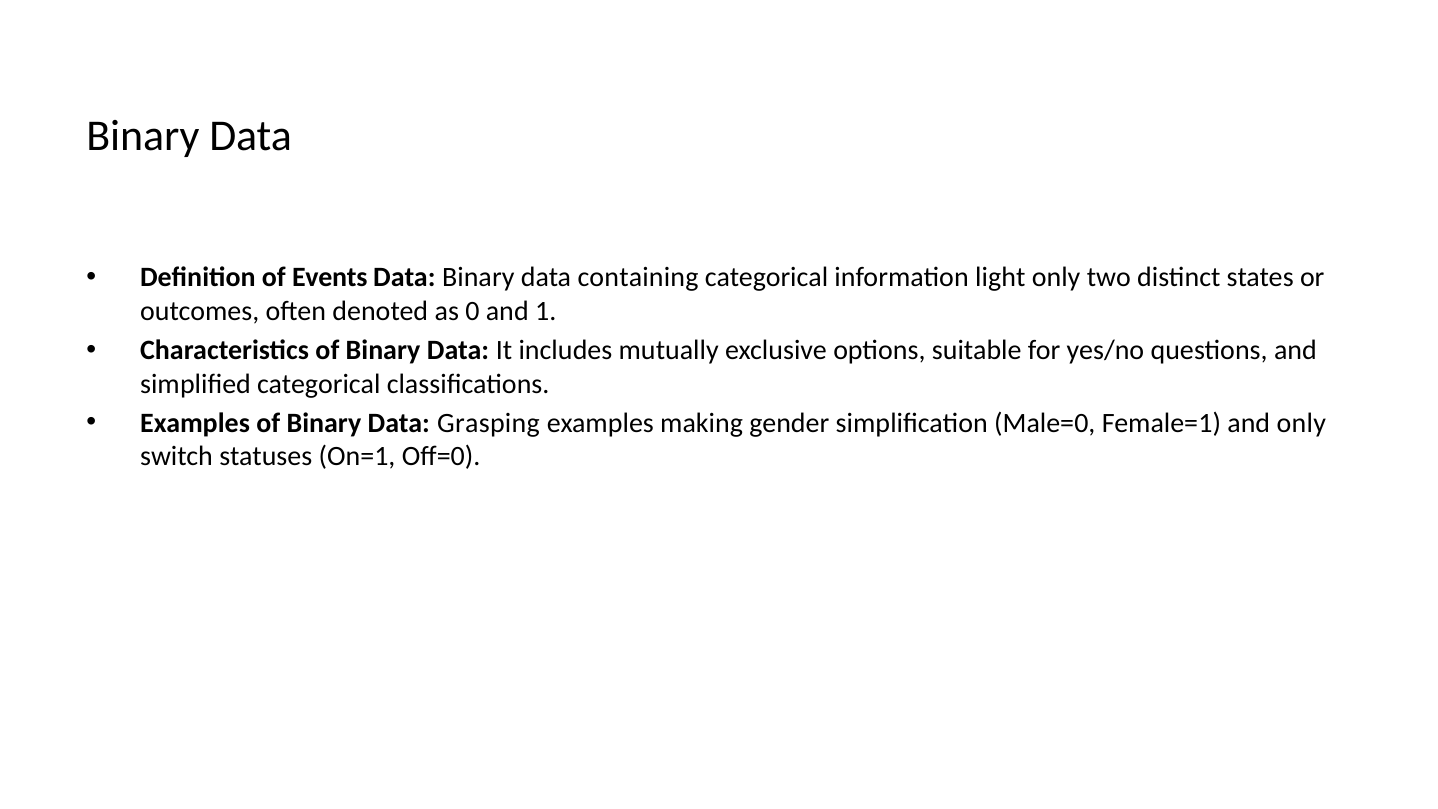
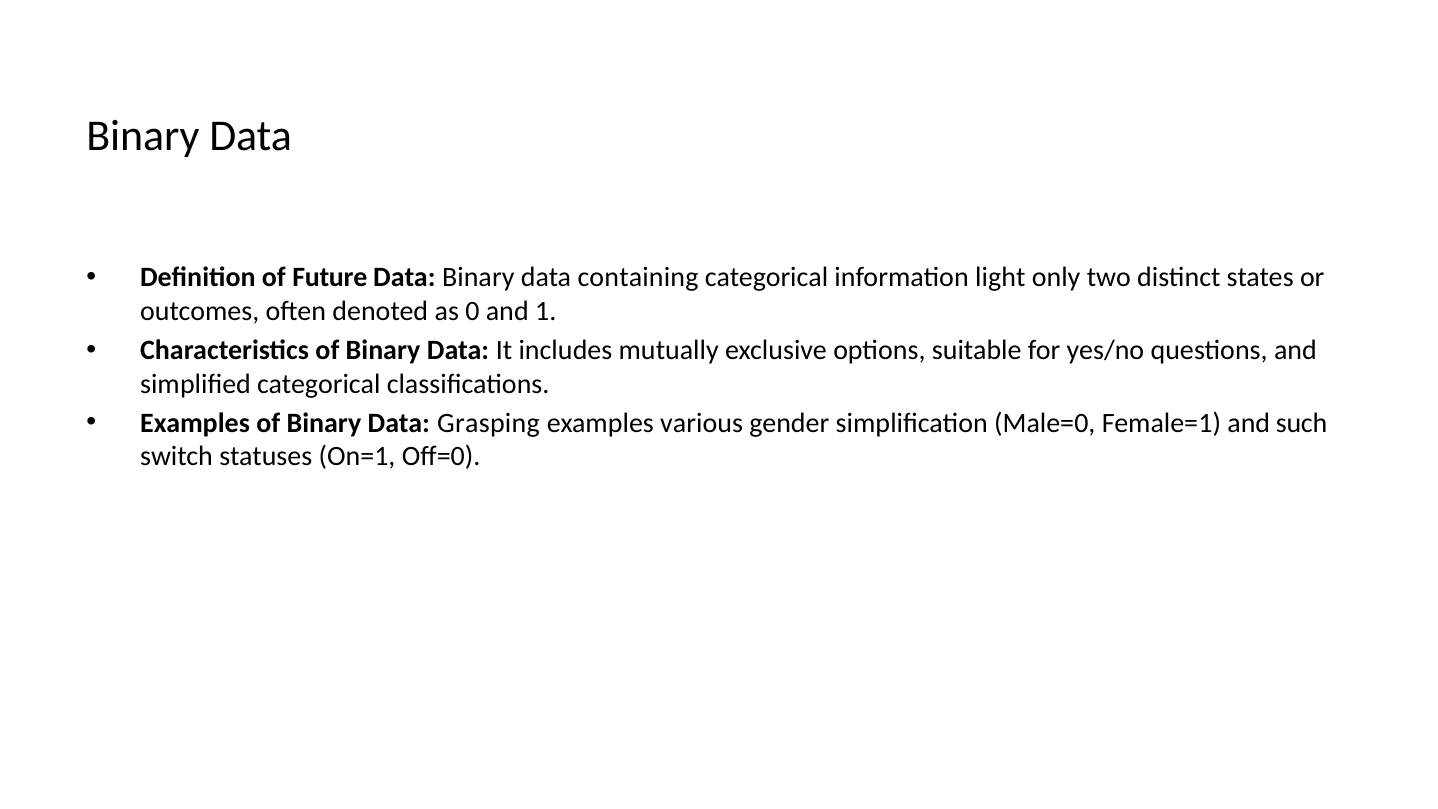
Events: Events -> Future (330, 278)
making: making -> various (702, 423)
and only: only -> such (1302, 423)
